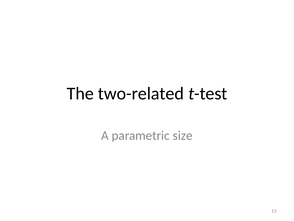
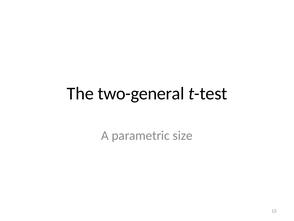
two-related: two-related -> two-general (141, 93)
